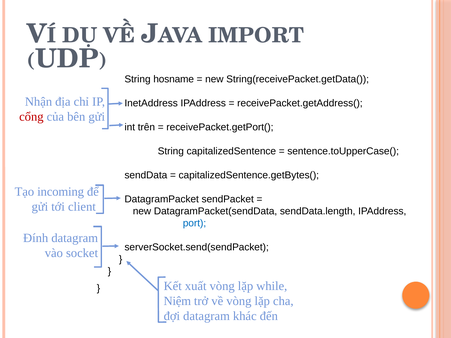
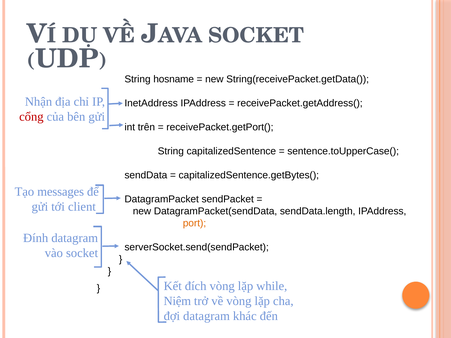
IMPORT: IMPORT -> SOCKET (256, 35)
incoming: incoming -> messages (61, 192)
port colour: blue -> orange (194, 223)
xuất: xuất -> đích (196, 286)
